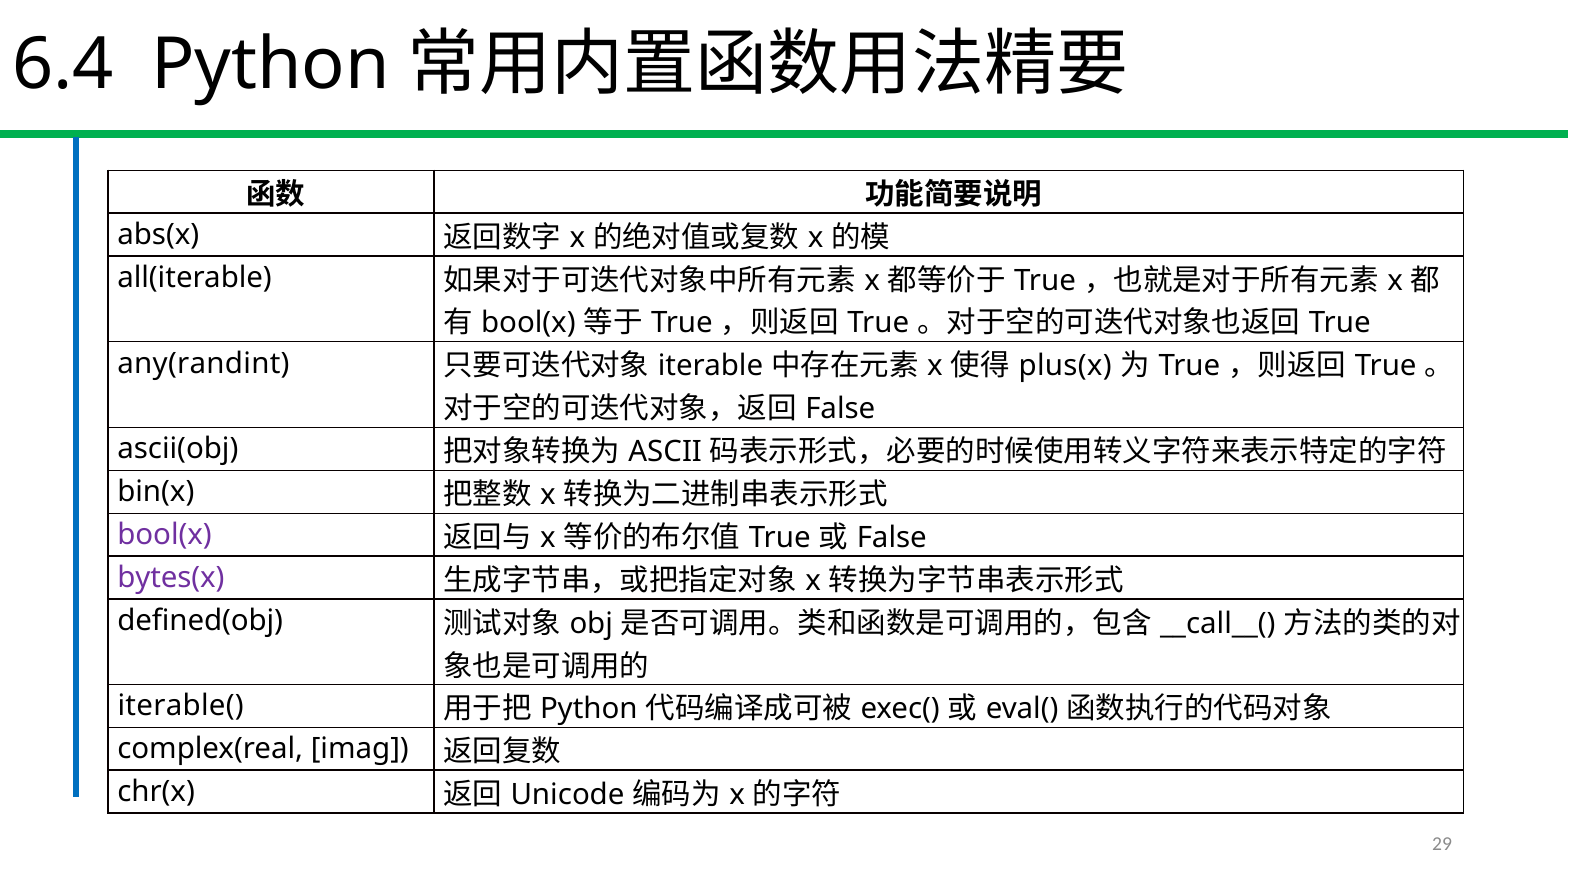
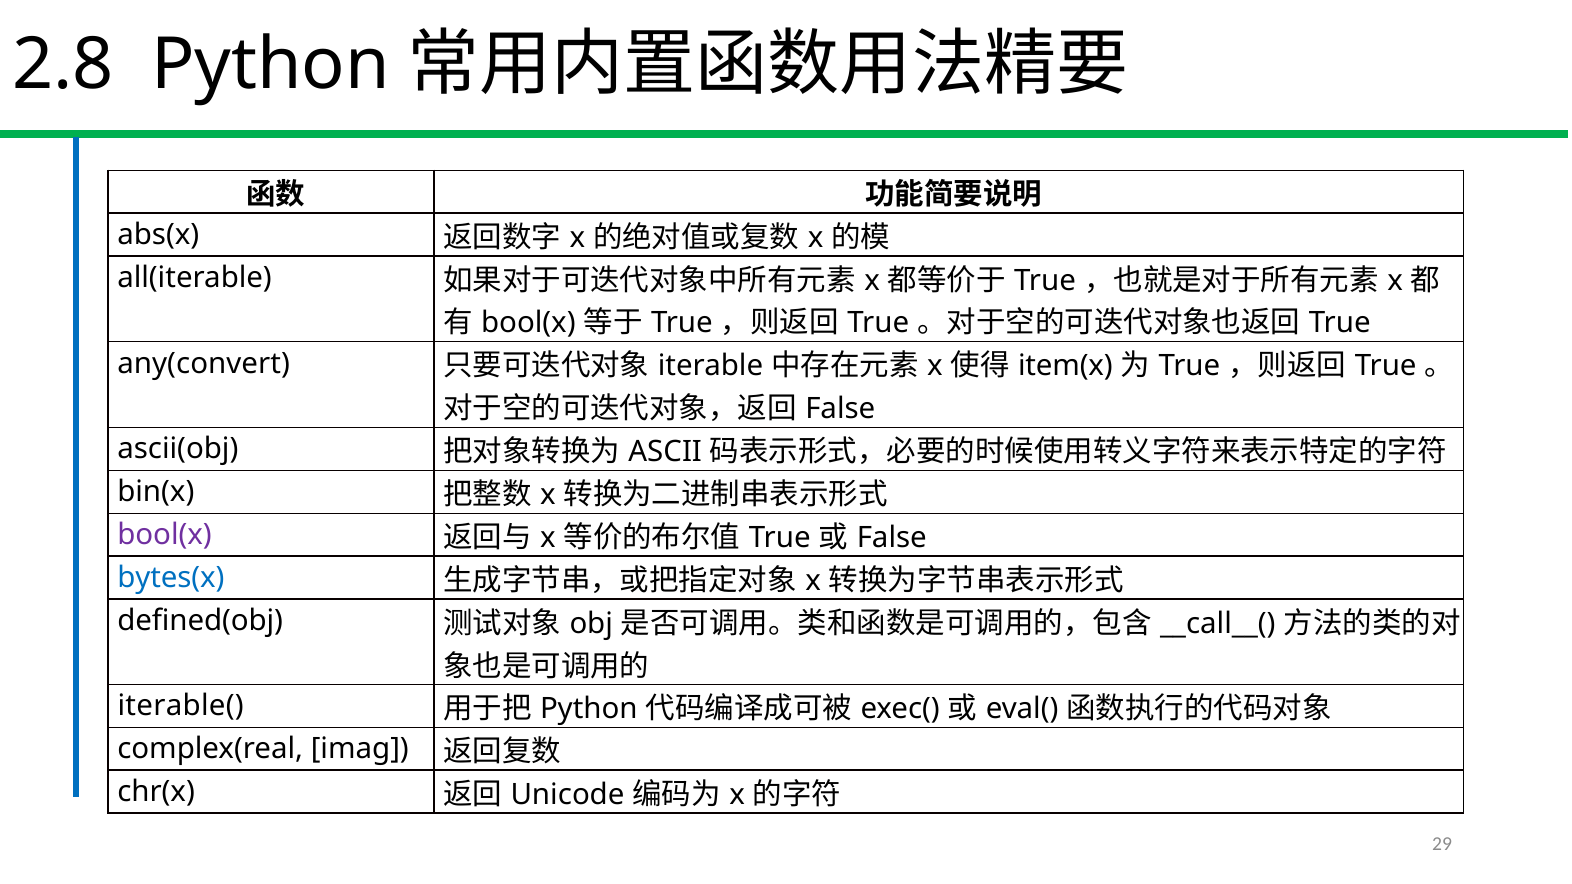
6.4: 6.4 -> 2.8 (63, 65)
any(randint: any(randint -> any(convert (204, 363)
plus(x: plus(x -> item(x (1065, 366)
bytes(x colour: purple -> blue (171, 578)
